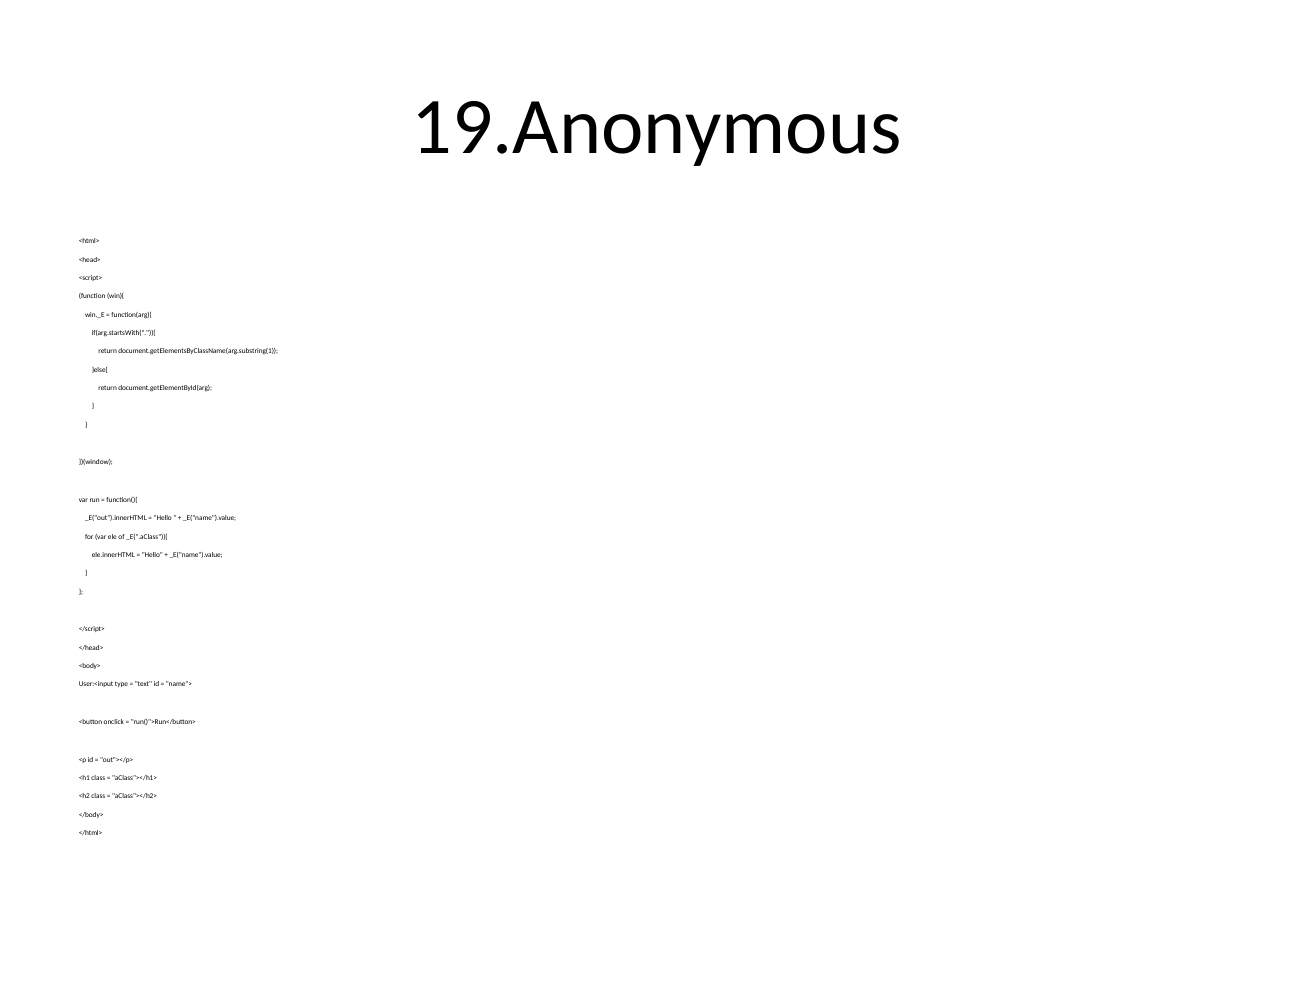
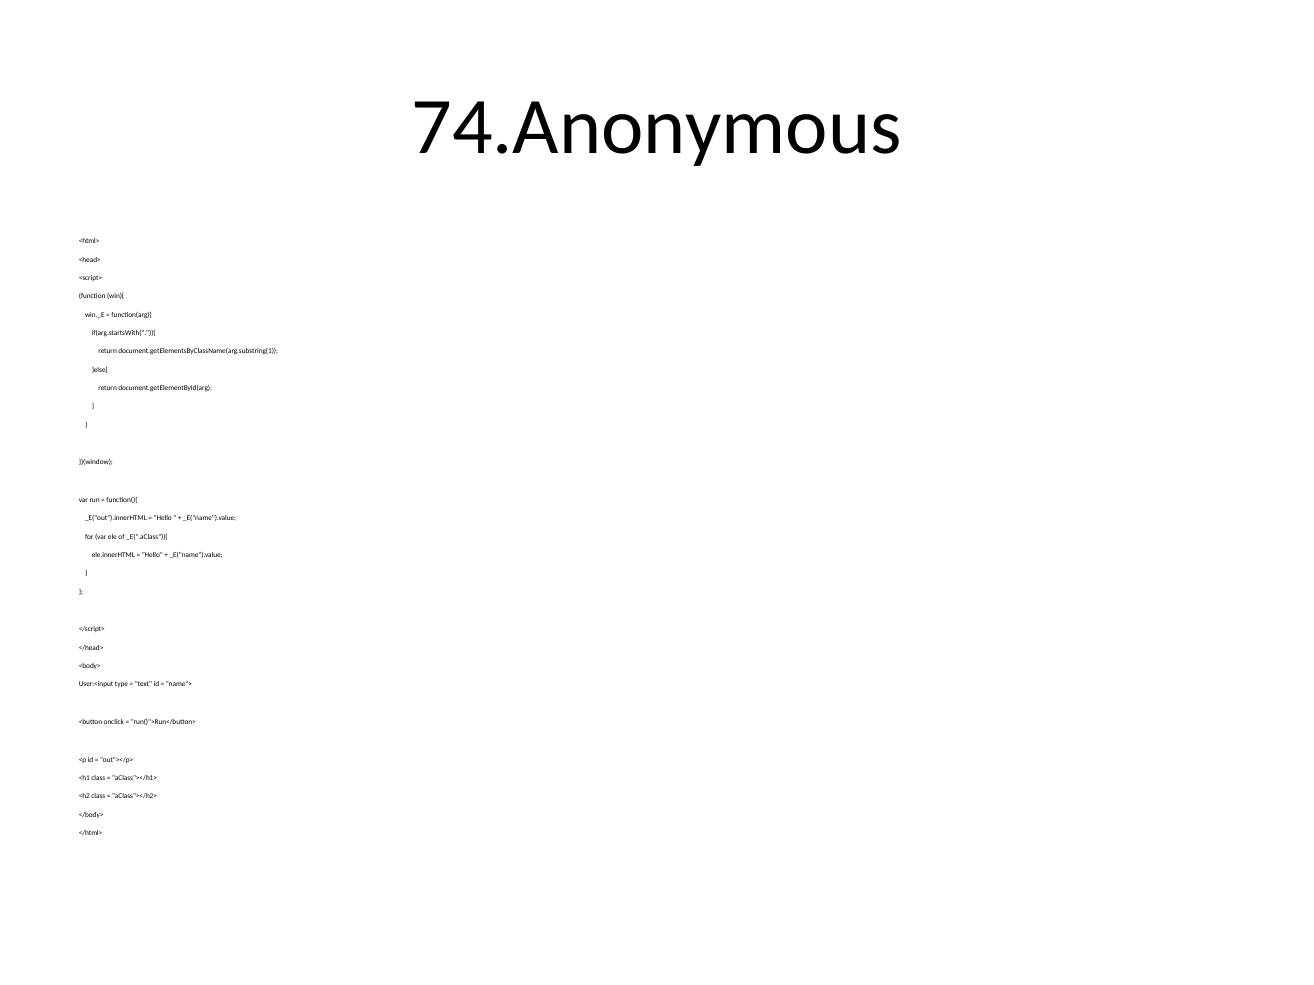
19.Anonymous: 19.Anonymous -> 74.Anonymous (657, 127)
